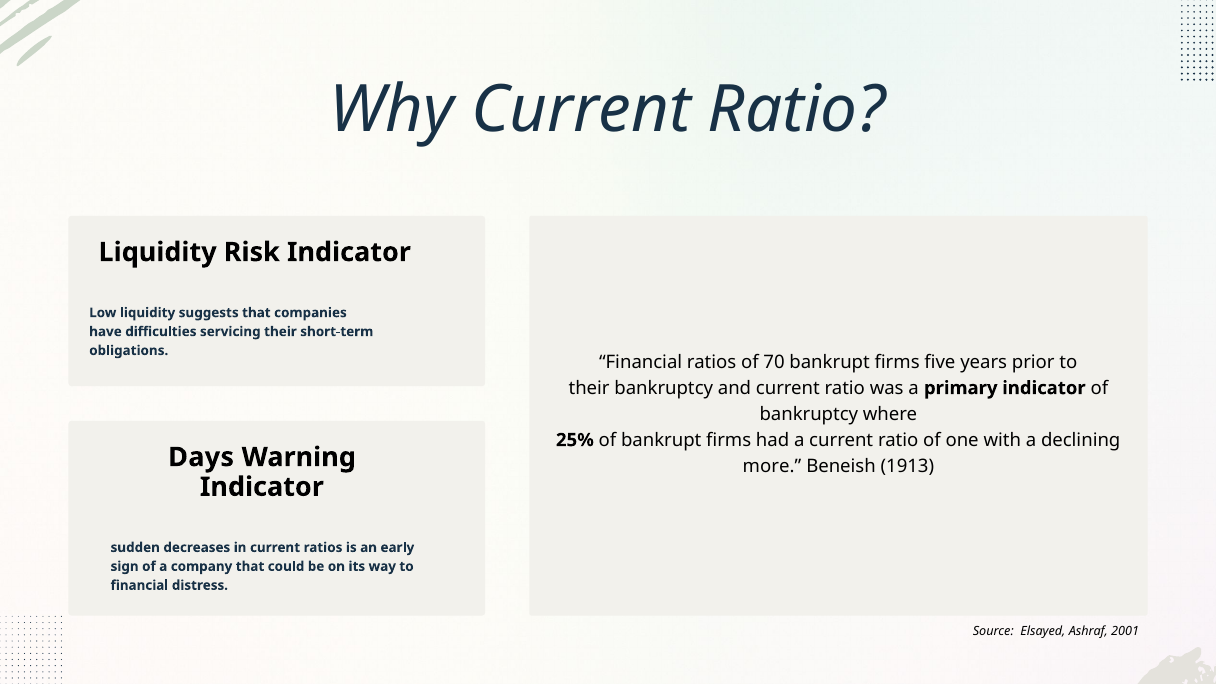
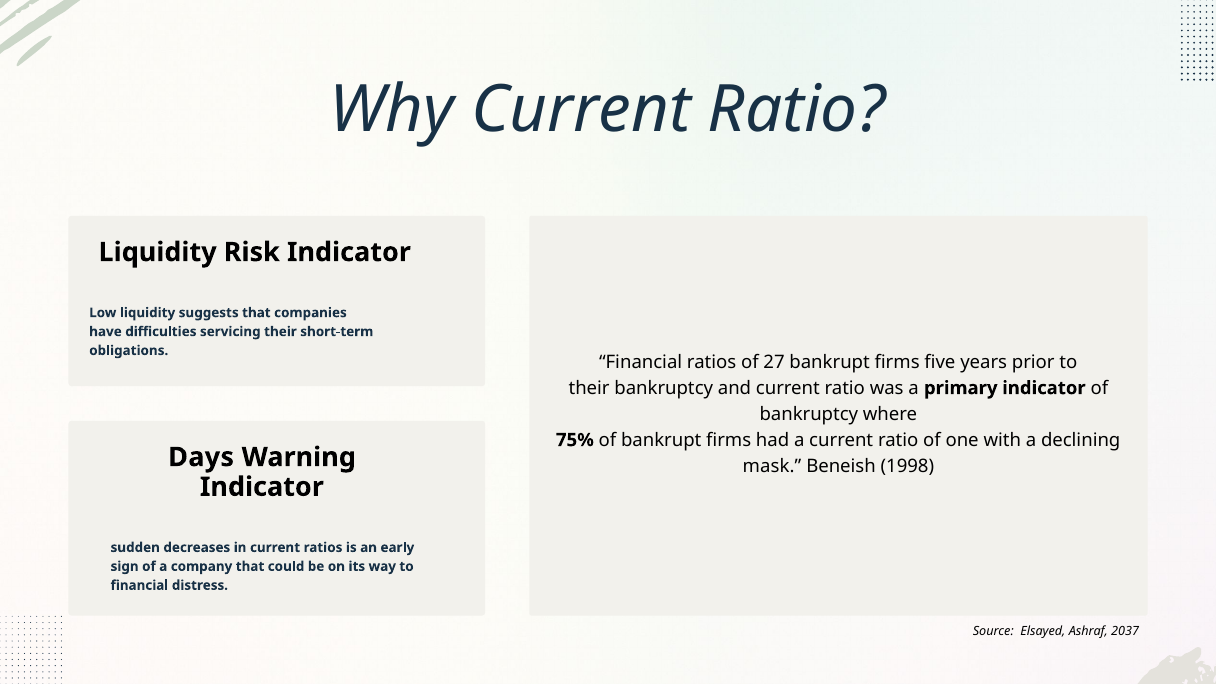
70: 70 -> 27 (774, 362)
25%: 25% -> 75% (575, 440)
more: more -> mask (772, 466)
1913: 1913 -> 1998 (907, 466)
2001: 2001 -> 2037 (1125, 631)
